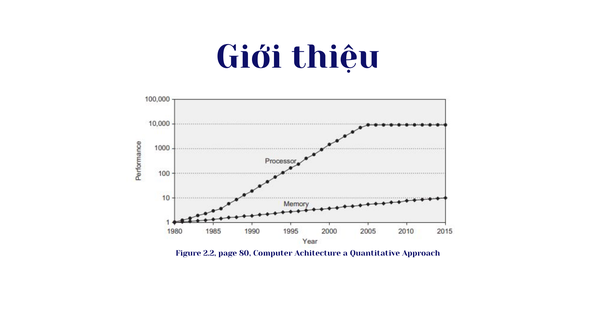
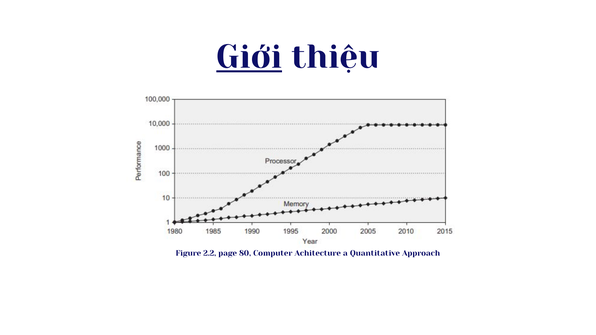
Giới underline: none -> present (249, 57)
